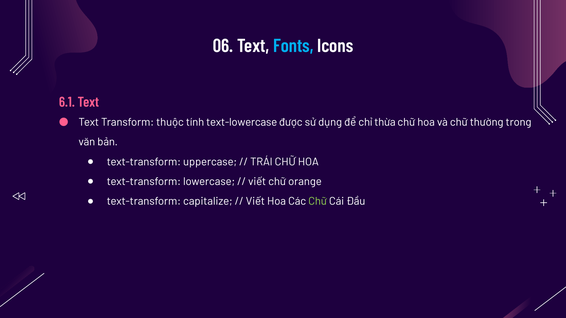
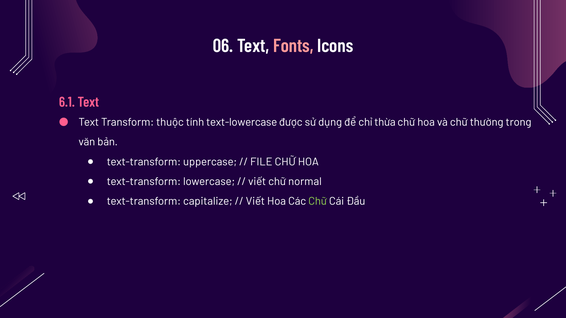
Fonts colour: light blue -> pink (293, 46)
TRÁI: TRÁI -> FILE (261, 162)
orange: orange -> normal (305, 182)
